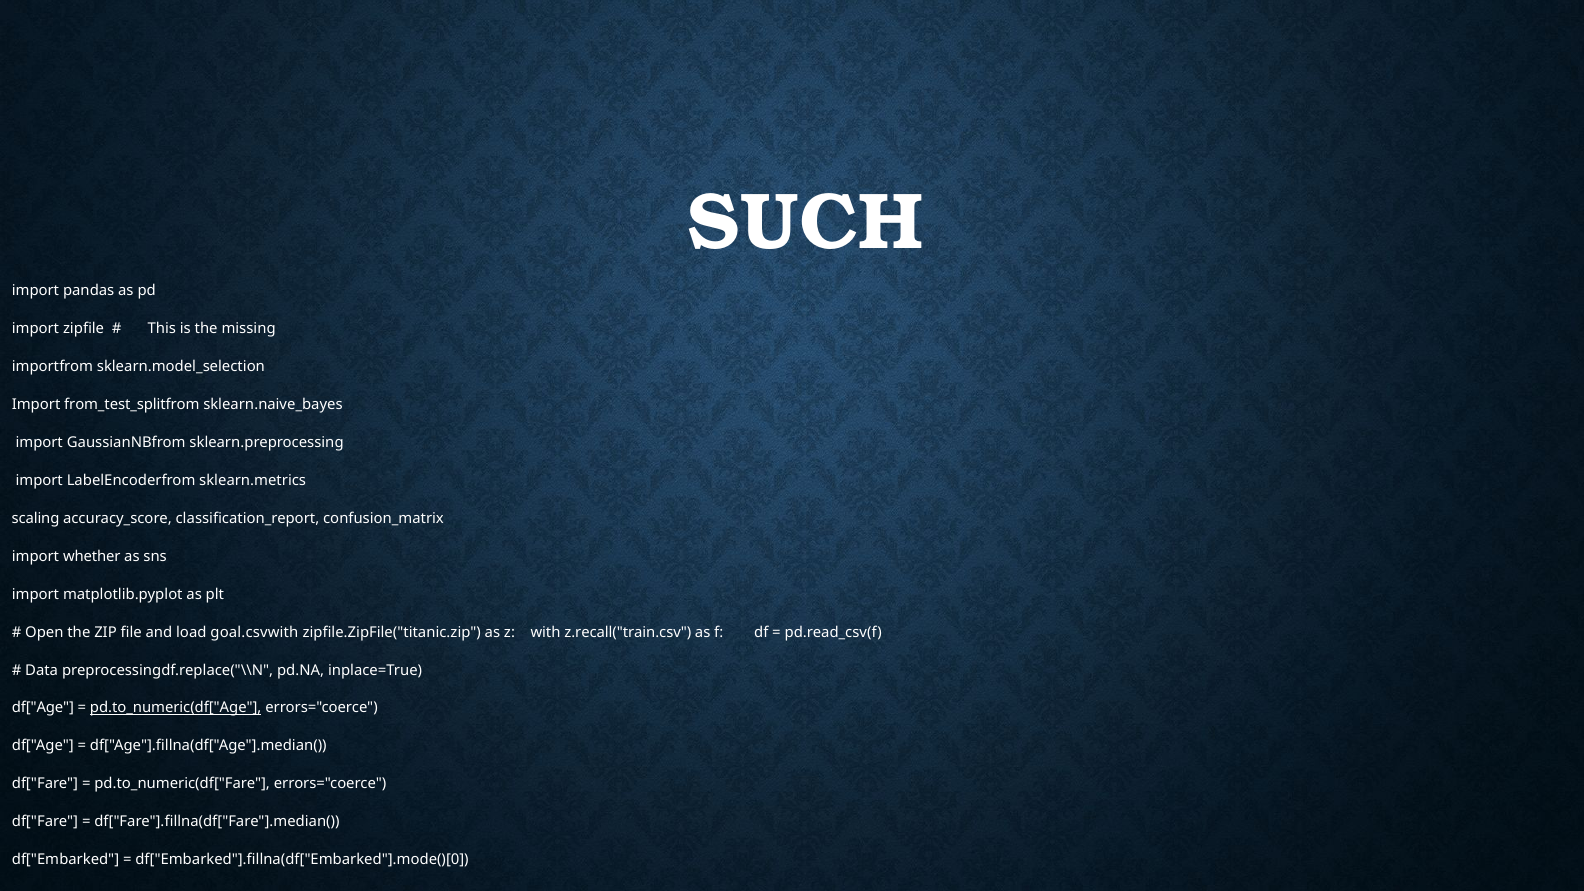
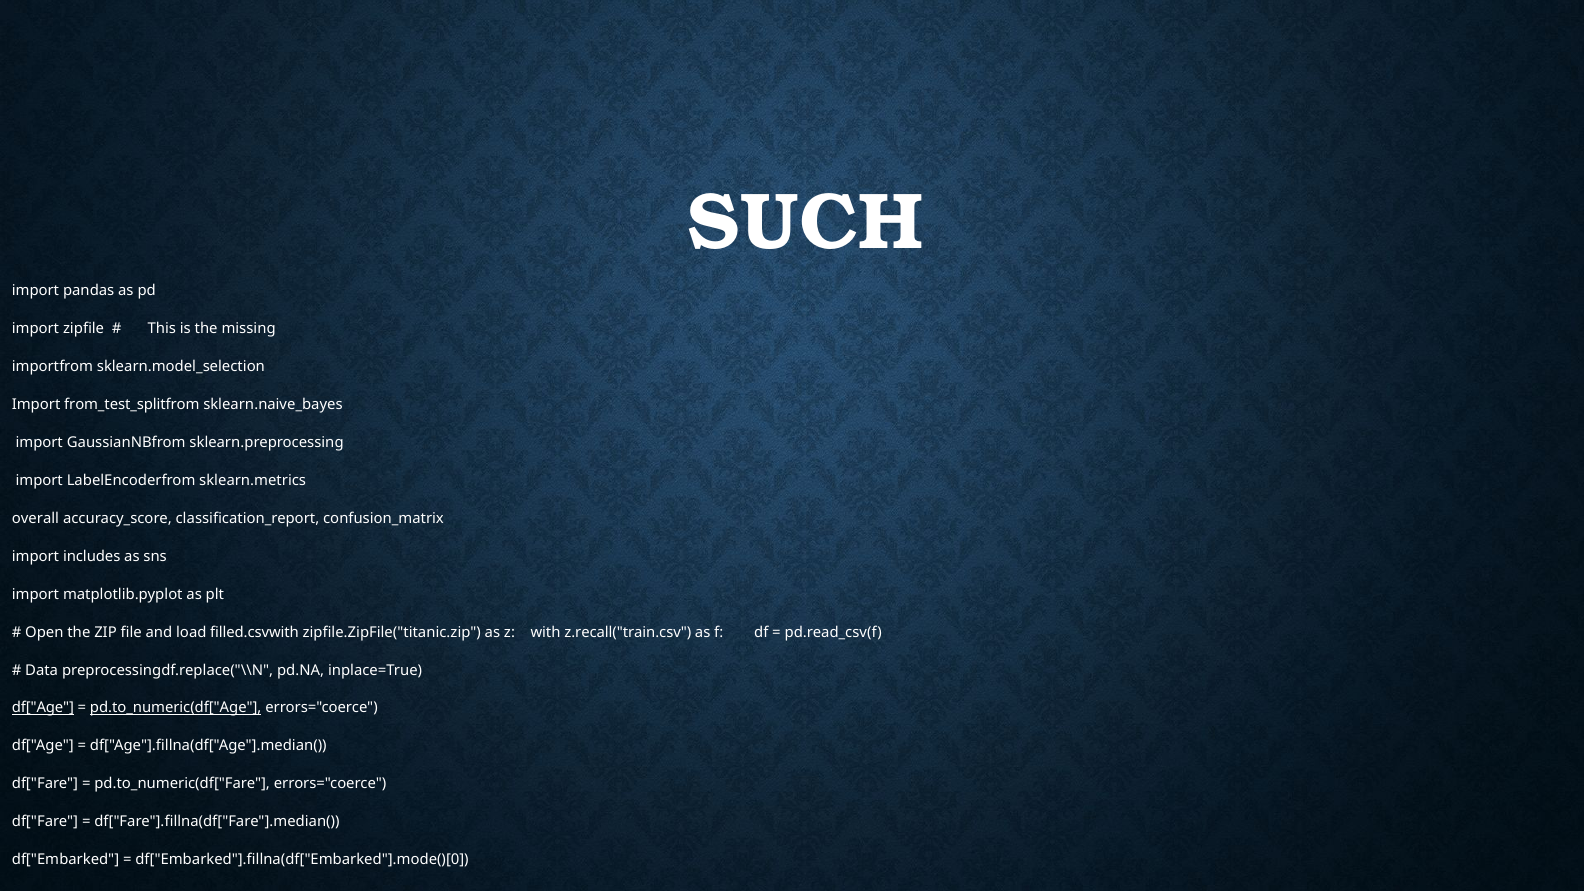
scaling: scaling -> overall (35, 518)
whether: whether -> includes (92, 556)
goal.csvwith: goal.csvwith -> filled.csvwith (255, 632)
df["Age underline: none -> present (43, 708)
